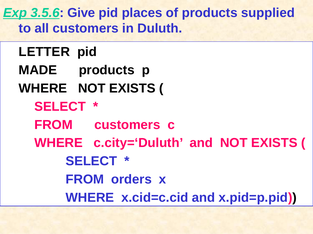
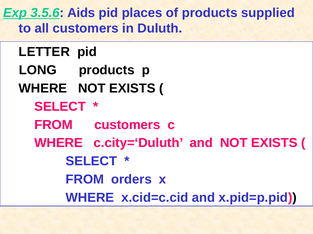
Give: Give -> Aids (81, 13)
MADE: MADE -> LONG (38, 70)
